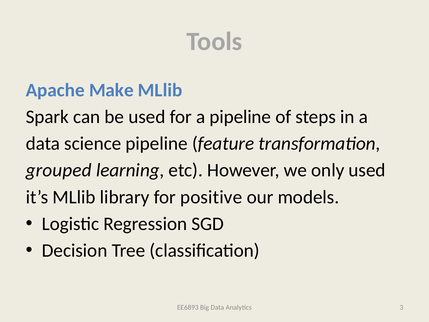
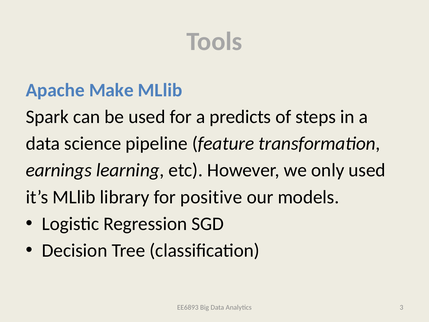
a pipeline: pipeline -> predicts (240, 117)
grouped: grouped -> earnings (59, 170)
